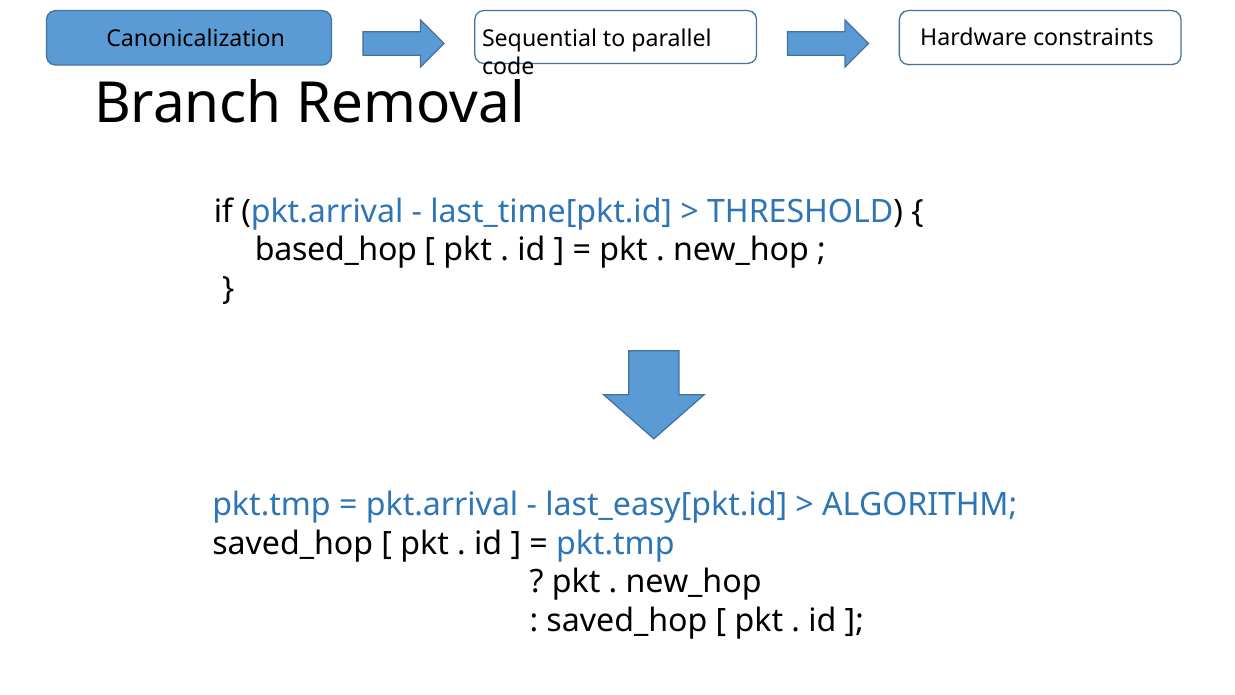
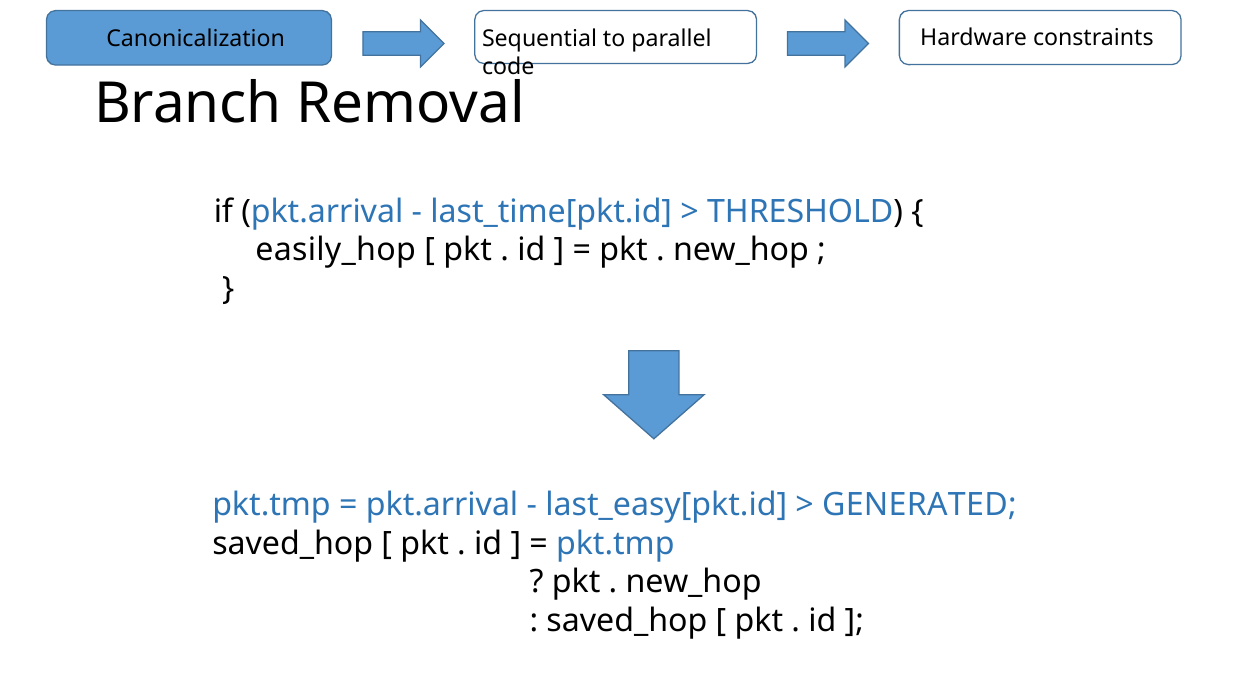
based_hop: based_hop -> easily_hop (336, 250)
ALGORITHM: ALGORITHM -> GENERATED (919, 505)
